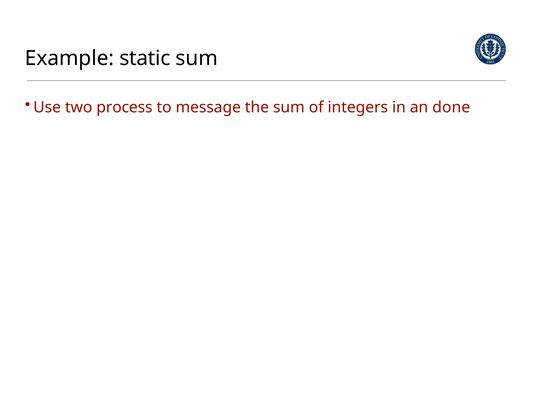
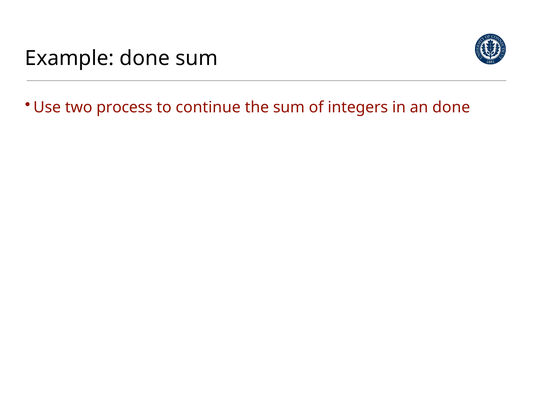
Example static: static -> done (145, 58)
message: message -> continue (208, 107)
